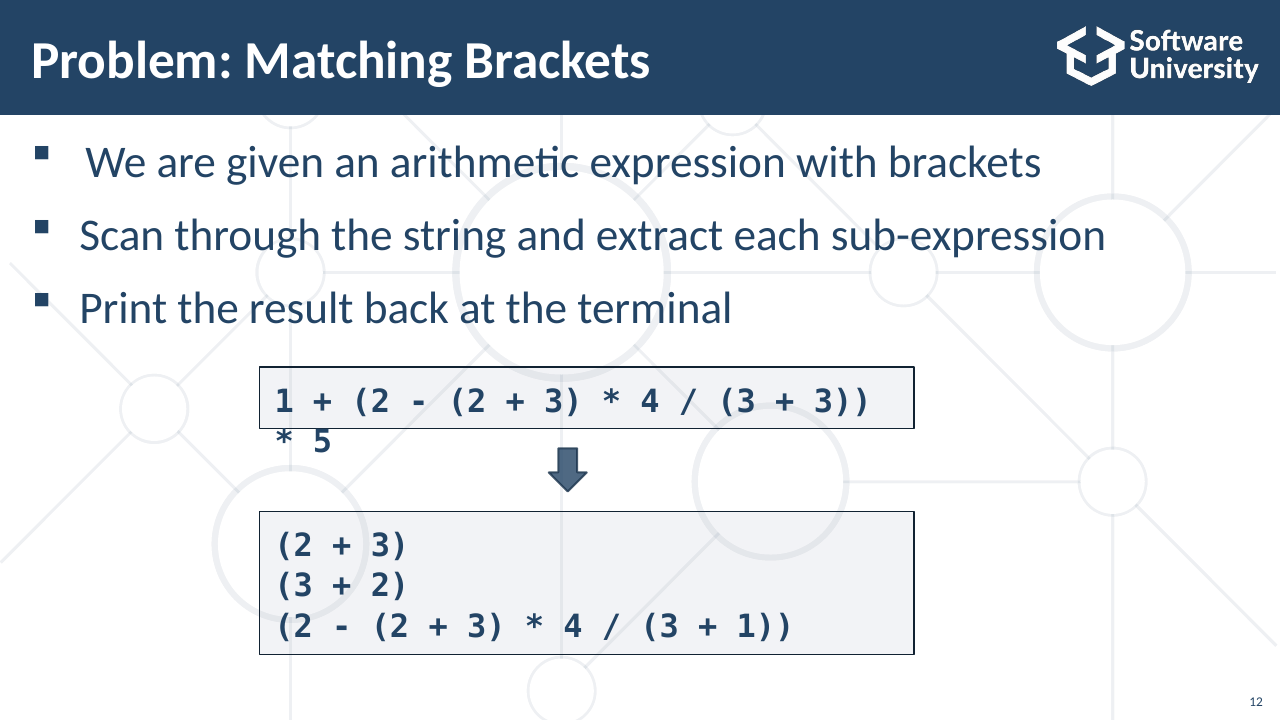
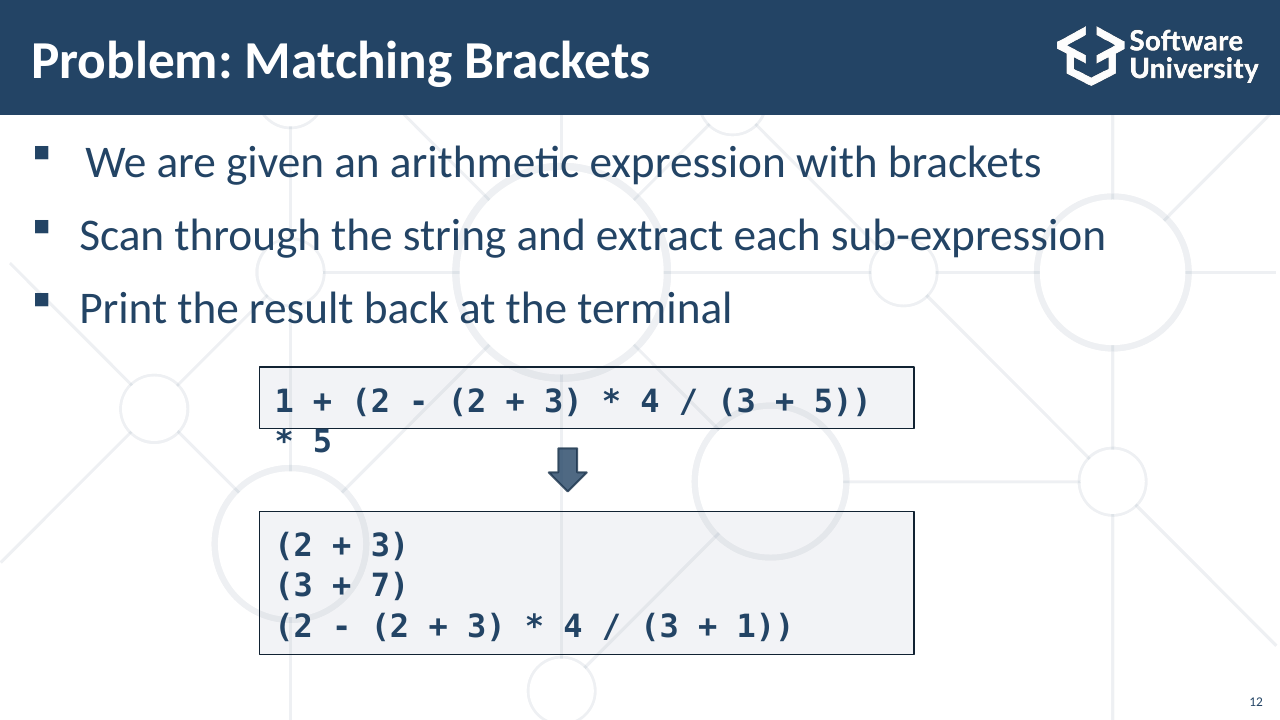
3: 3 -> 5 (843, 402)
2: 2 -> 7 (390, 586)
